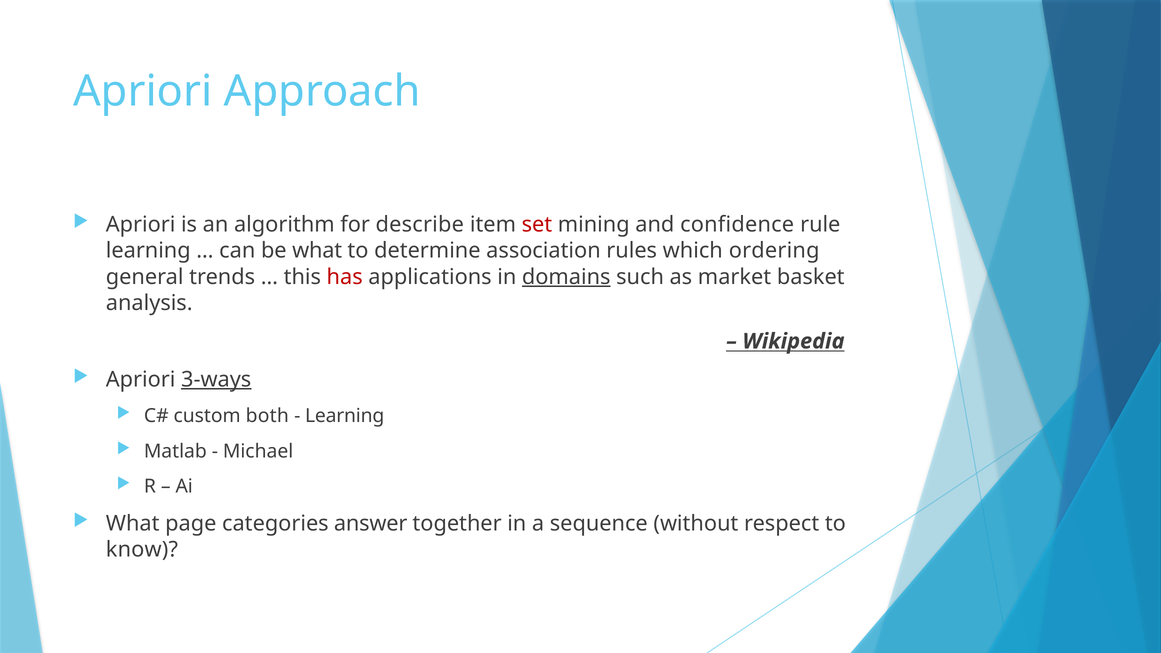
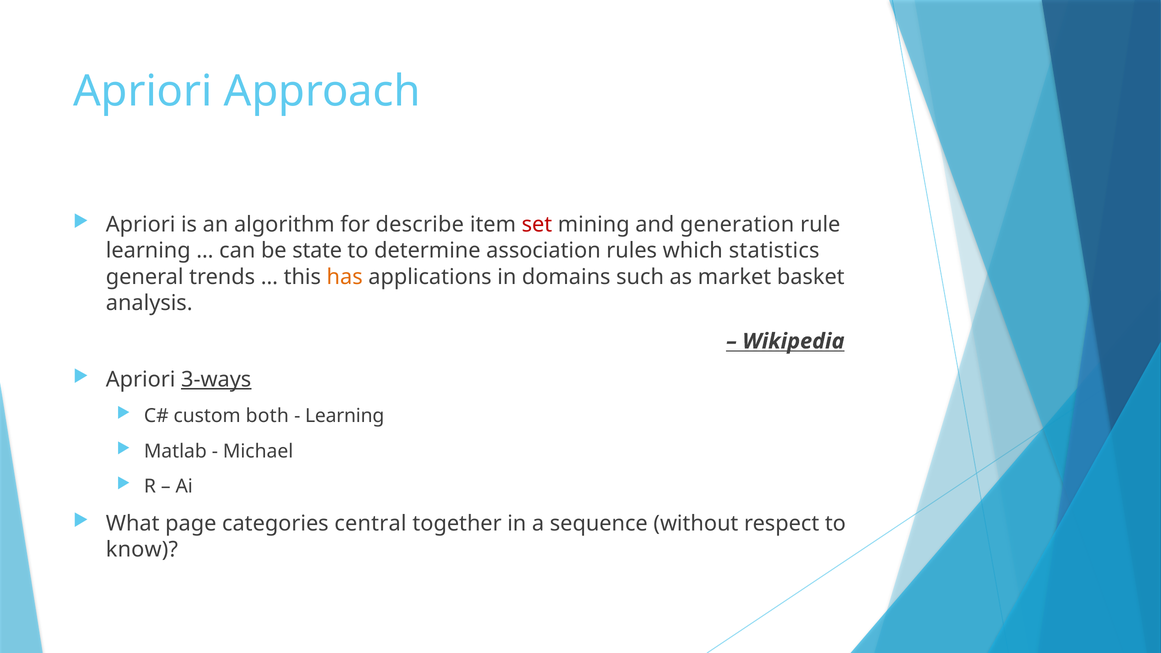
confidence: confidence -> generation (737, 225)
be what: what -> state (317, 251)
ordering: ordering -> statistics (774, 251)
has colour: red -> orange (345, 277)
domains underline: present -> none (566, 277)
answer: answer -> central (370, 524)
